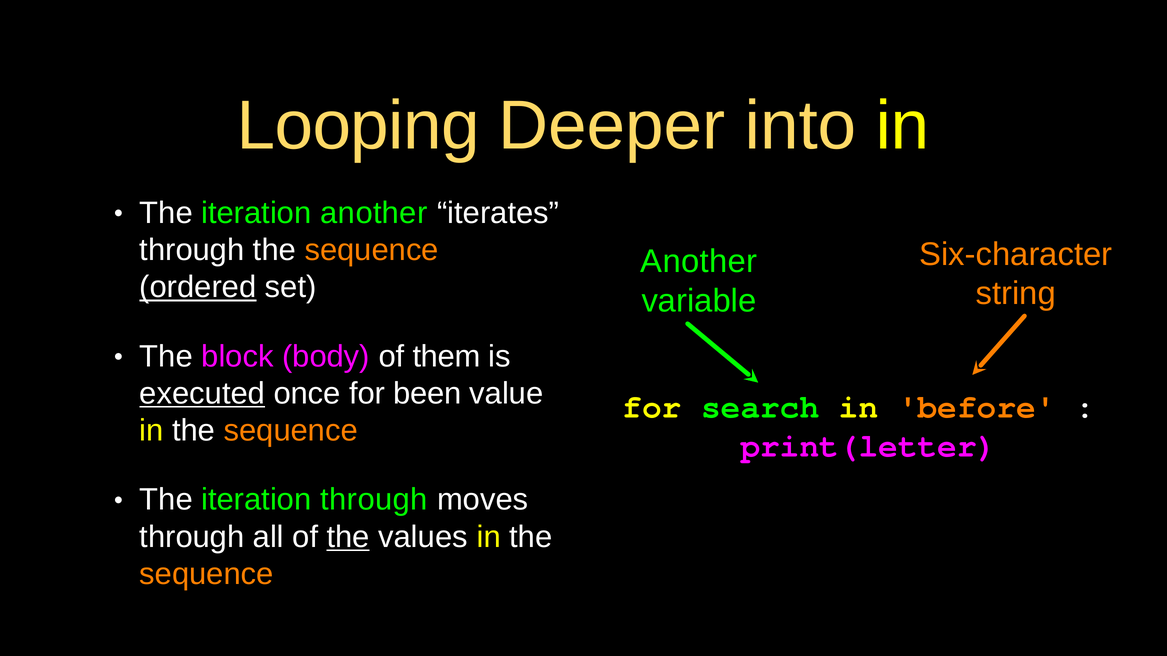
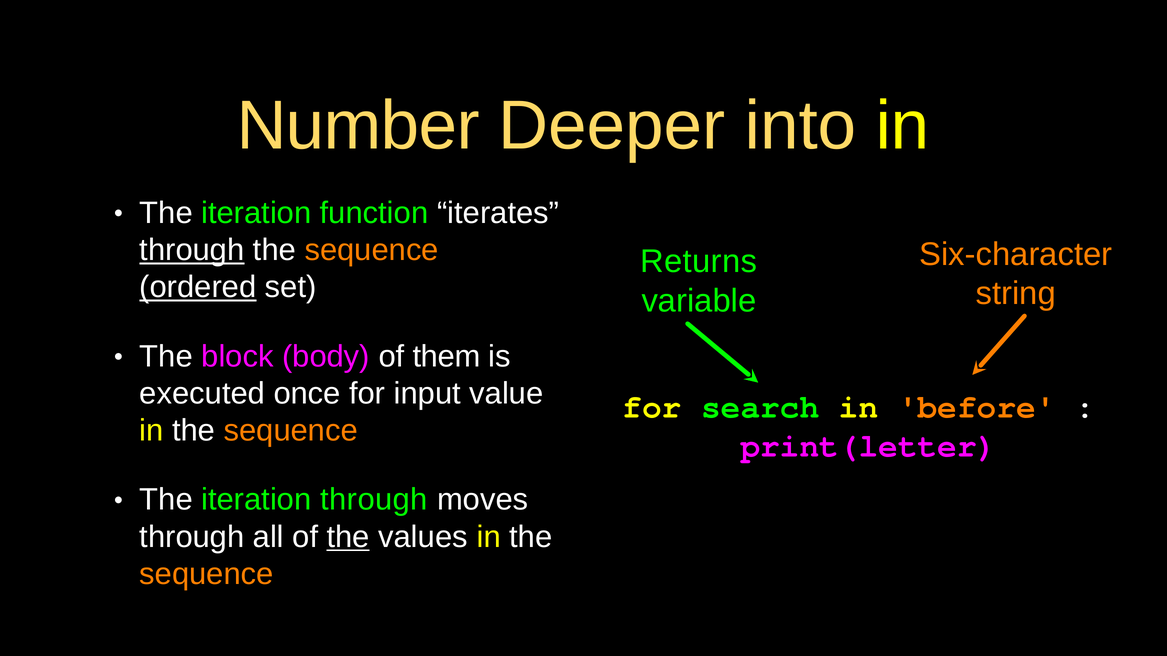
Looping: Looping -> Number (358, 126)
iteration another: another -> function (374, 213)
through underline: none -> present (192, 250)
Another: Another -> Returns (699, 262)
executed underline: present -> none (202, 394)
been: been -> input (427, 394)
